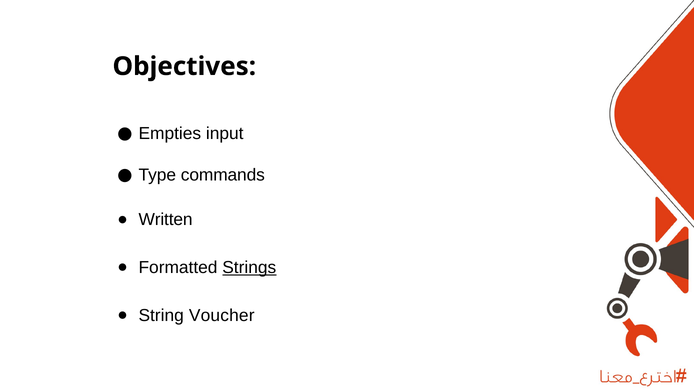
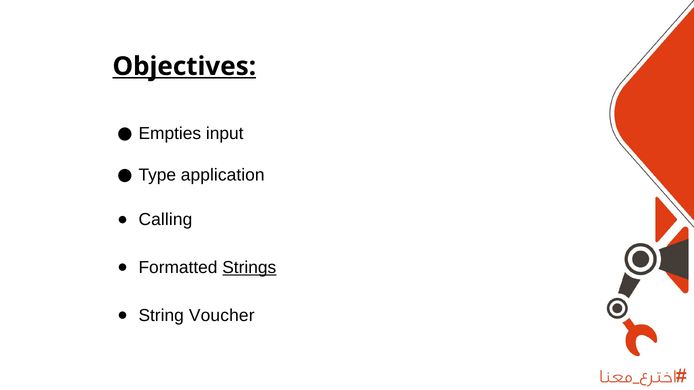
Objectives underline: none -> present (184, 66)
commands: commands -> application (223, 175)
Written: Written -> Calling (165, 220)
